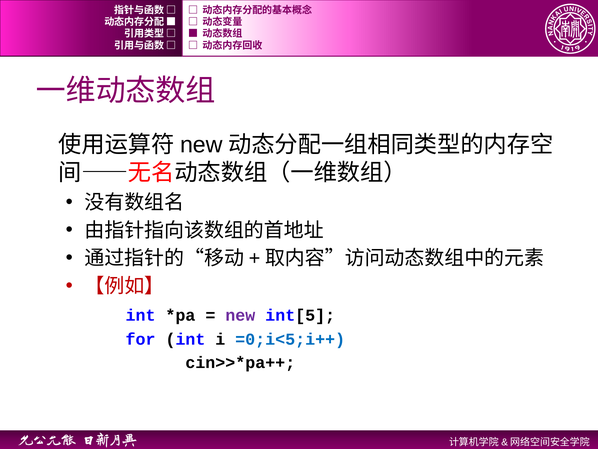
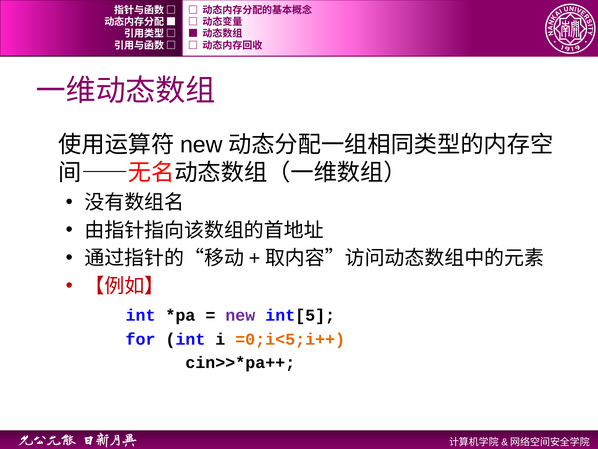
=0;i<5;i++ colour: blue -> orange (290, 339)
